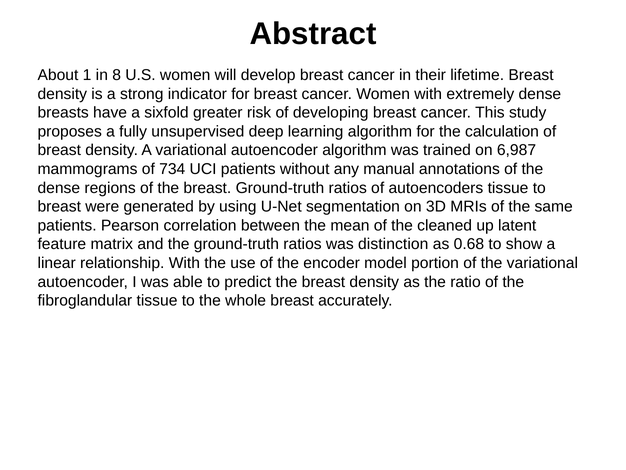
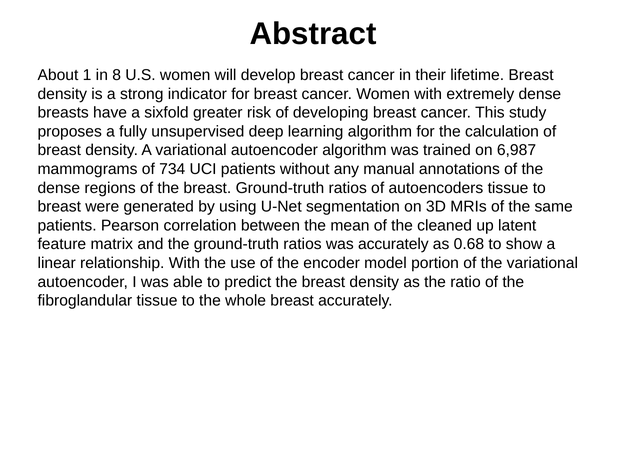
was distinction: distinction -> accurately (393, 244)
